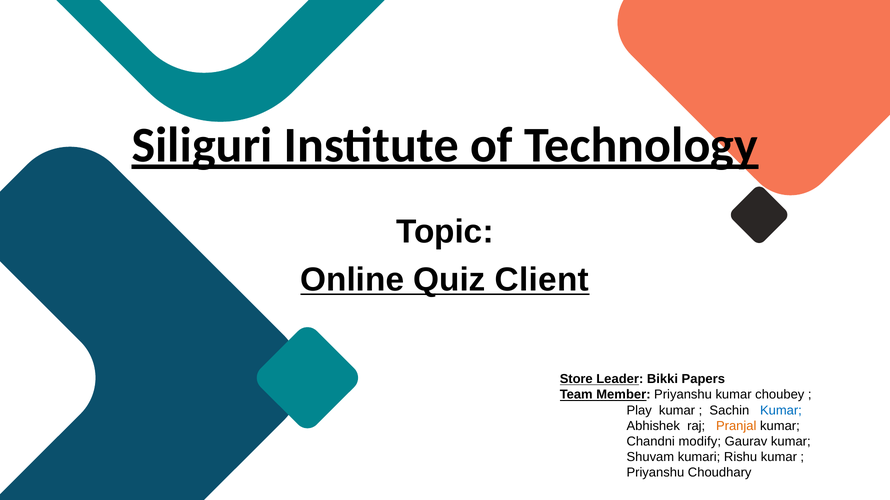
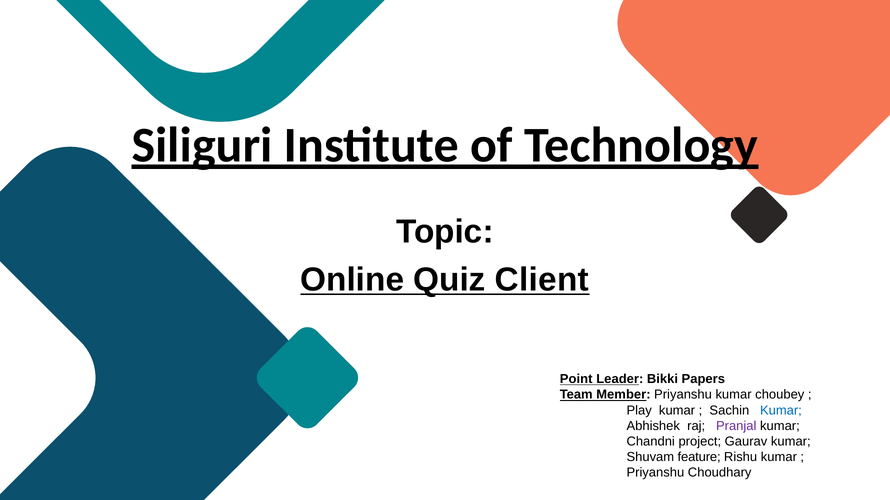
Store: Store -> Point (576, 380)
Pranjal colour: orange -> purple (736, 426)
modify: modify -> project (700, 442)
kumari: kumari -> feature (699, 457)
